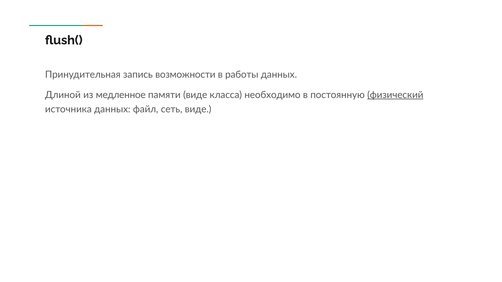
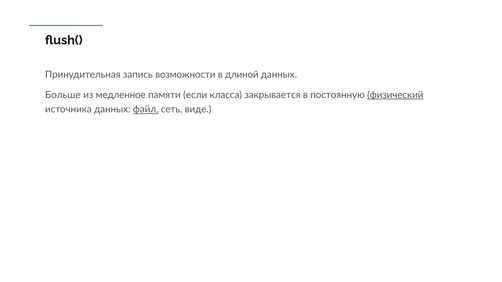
работы: работы -> длиной (242, 75)
Длиной: Длиной -> Больше (63, 95)
памяти виде: виде -> если (195, 95)
необходимо: необходимо -> закрывается (272, 95)
файл underline: none -> present (146, 110)
